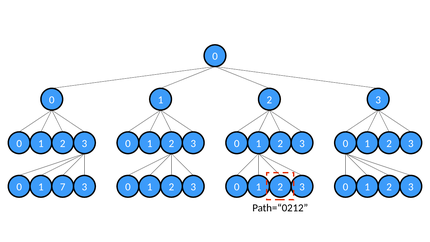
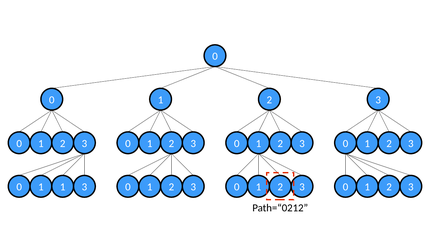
1 7: 7 -> 1 (63, 187)
